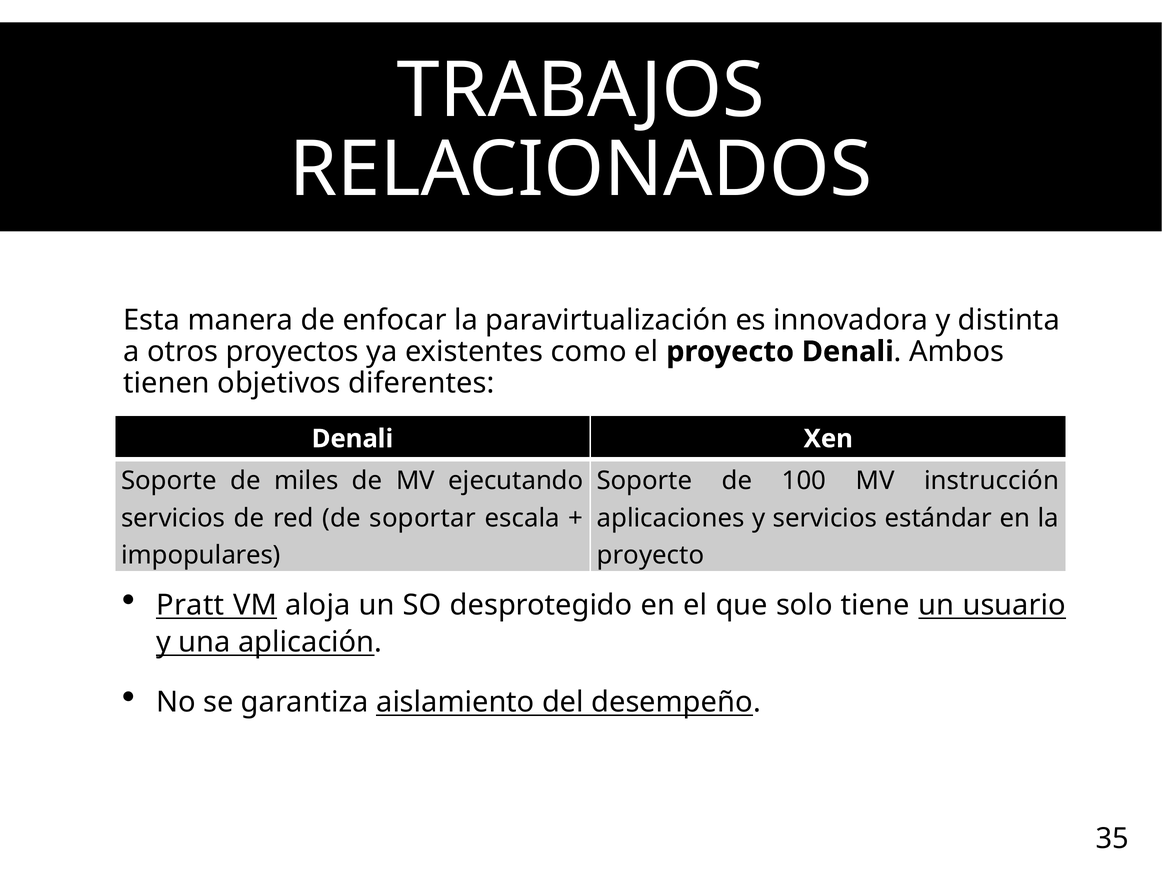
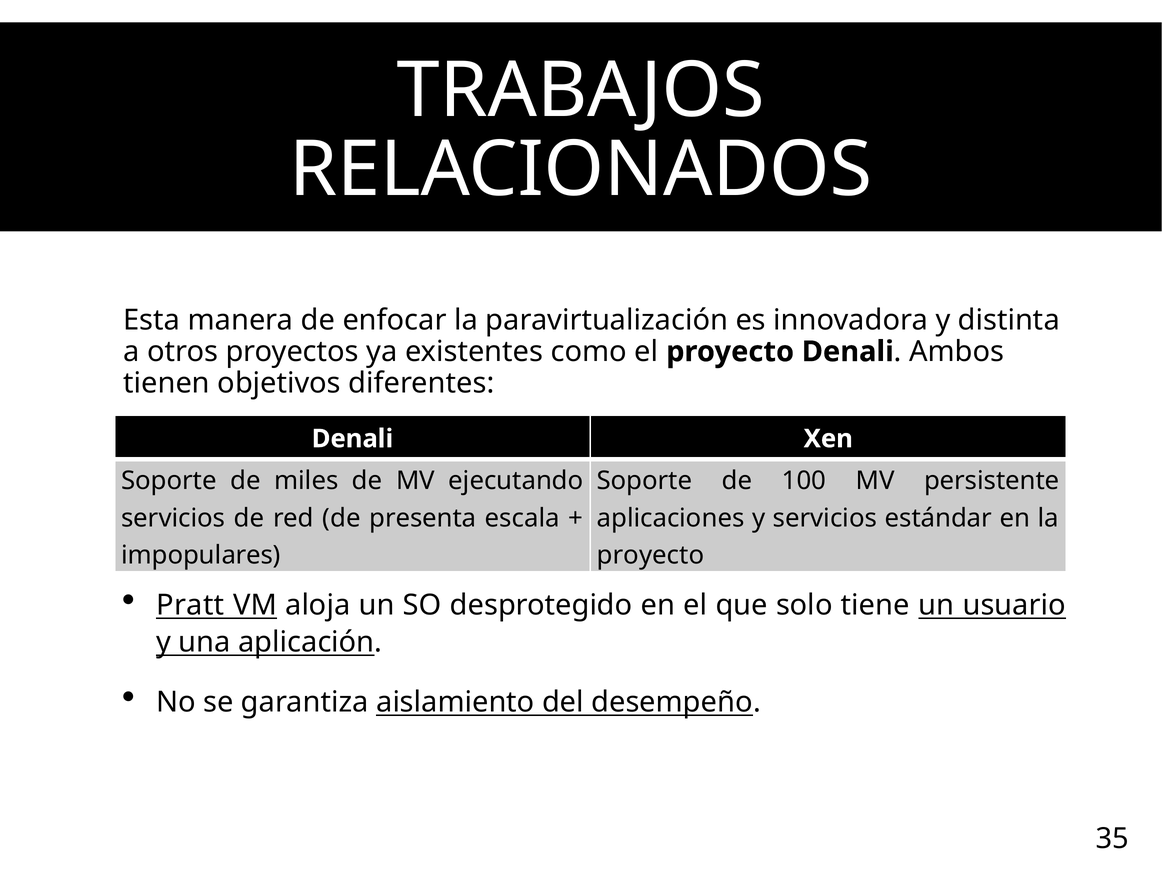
instrucción: instrucción -> persistente (992, 481)
soportar: soportar -> presenta (423, 518)
